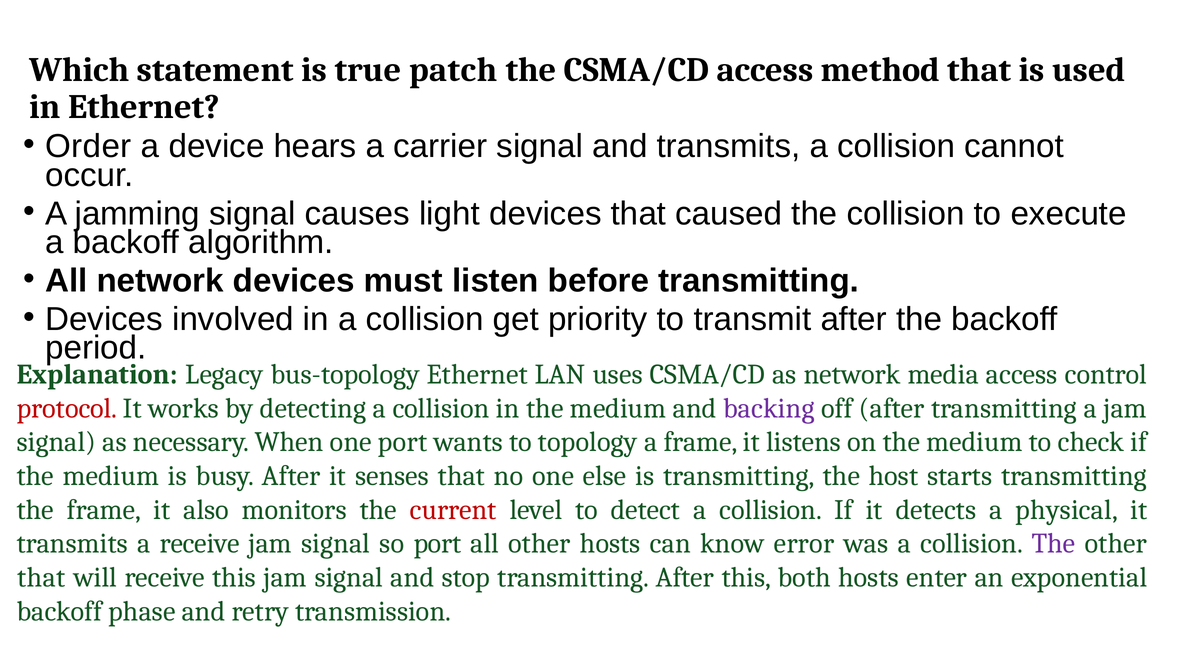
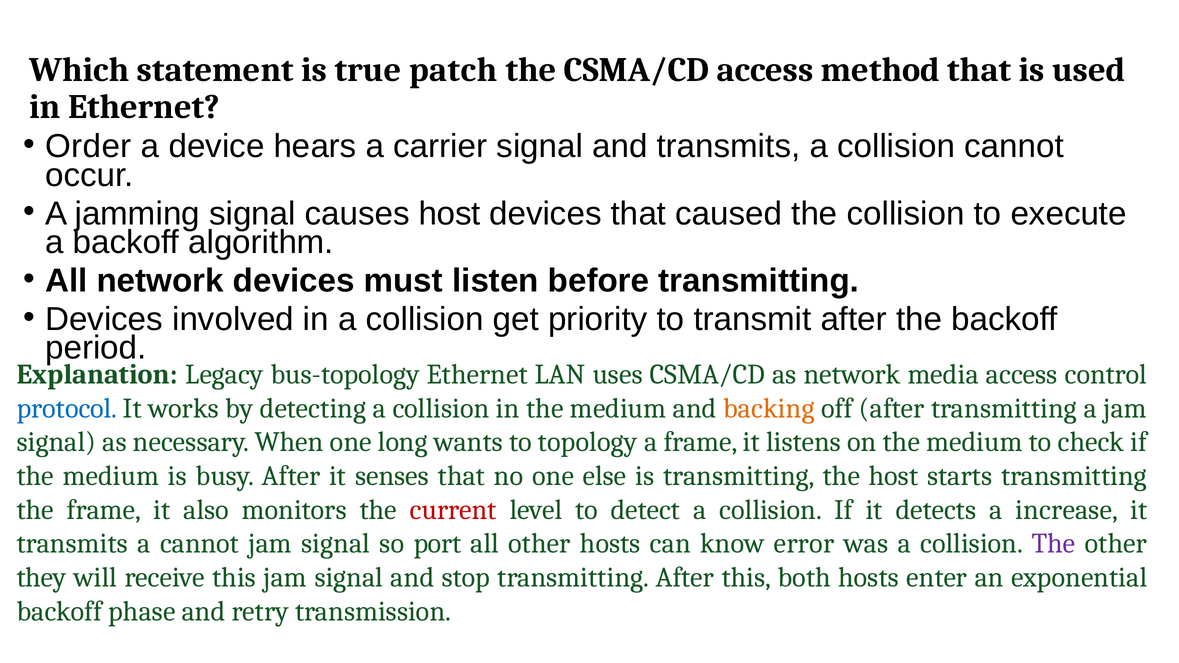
causes light: light -> host (450, 214)
protocol colour: red -> blue (67, 408)
backing colour: purple -> orange (769, 408)
one port: port -> long (403, 442)
physical: physical -> increase (1067, 510)
a receive: receive -> cannot (200, 544)
that: that -> they (42, 578)
